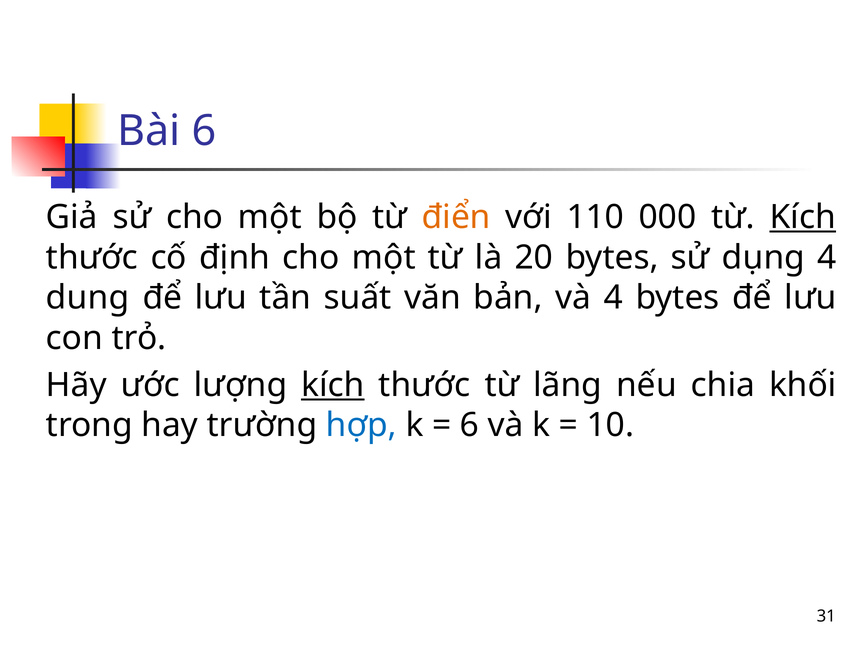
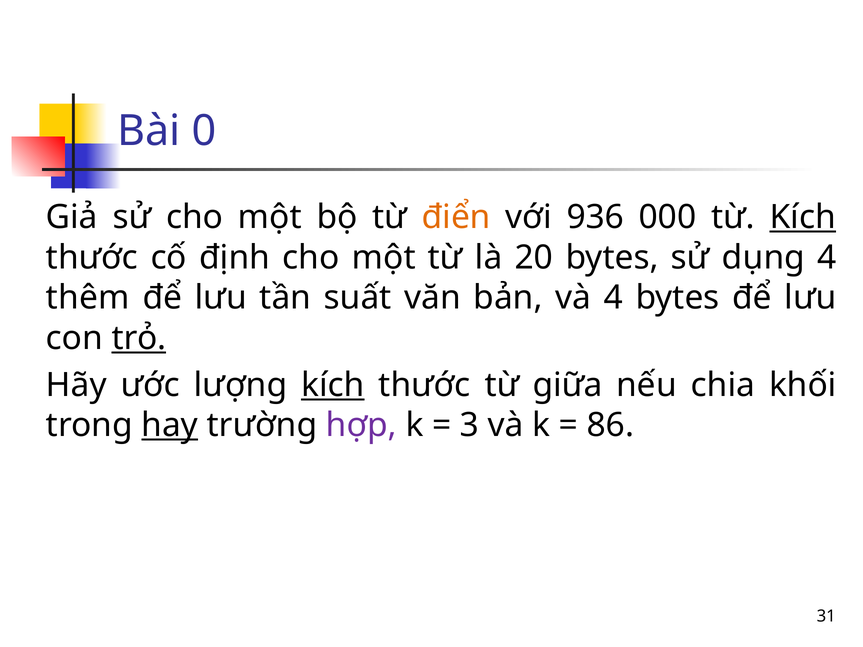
Bài 6: 6 -> 0 (204, 131)
110: 110 -> 936 (595, 217)
dụng: dụng -> thêm (88, 298)
trỏ underline: none -> present (139, 338)
lãng: lãng -> giữa (568, 385)
hay underline: none -> present (170, 425)
hợp colour: blue -> purple (361, 425)
6: 6 -> 3 (470, 425)
10: 10 -> 86 (610, 425)
